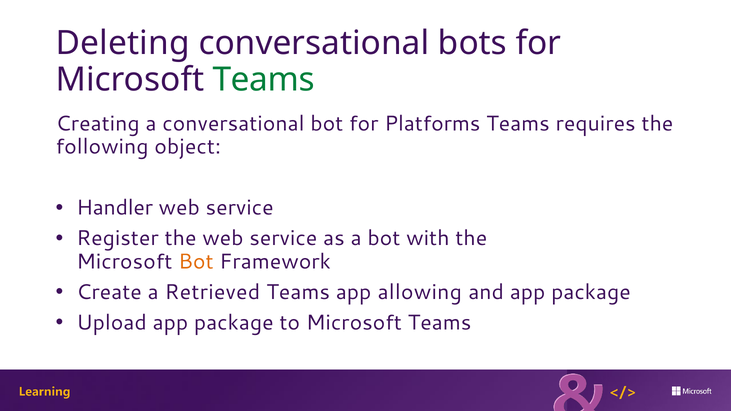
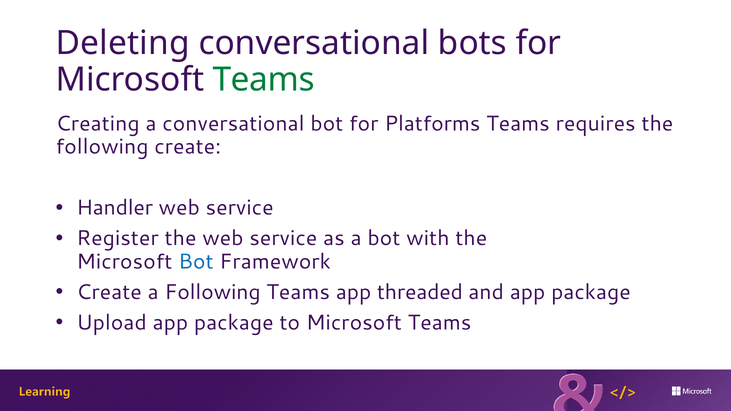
following object: object -> create (188, 147)
Bot colour: orange -> blue (196, 262)
a Retrieved: Retrieved -> Following (213, 292)
allowing: allowing -> threaded (420, 292)
